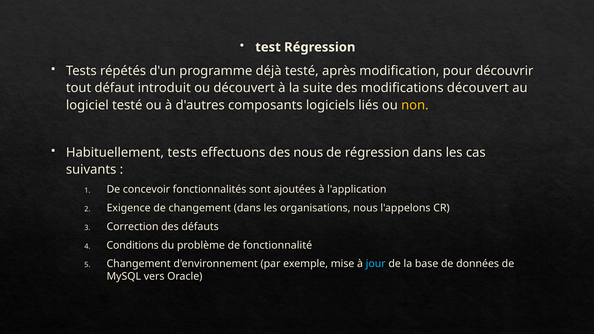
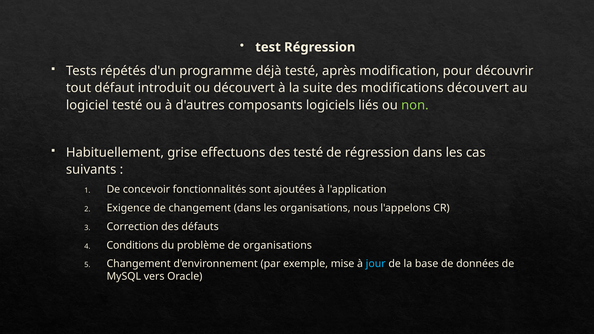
non colour: yellow -> light green (415, 105)
Habituellement tests: tests -> grise (182, 153)
des nous: nous -> testé (308, 153)
de fonctionnalité: fonctionnalité -> organisations (277, 245)
